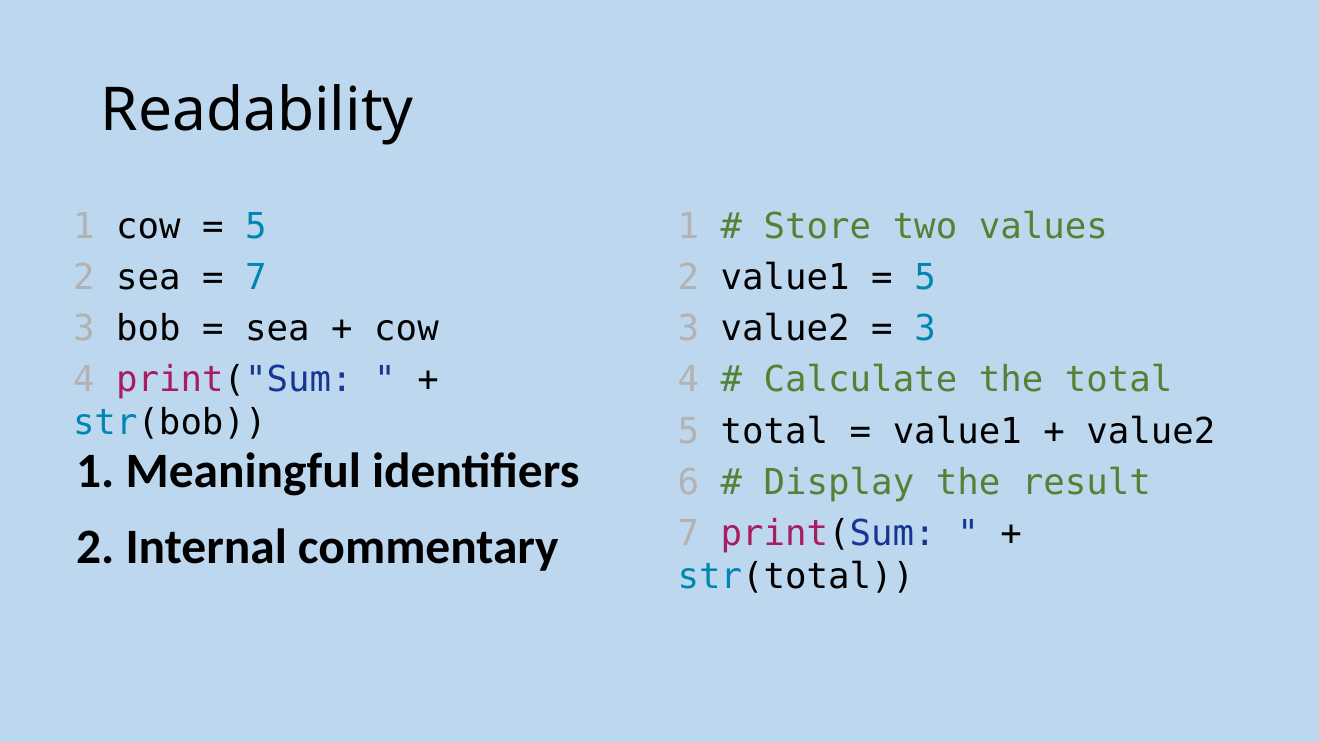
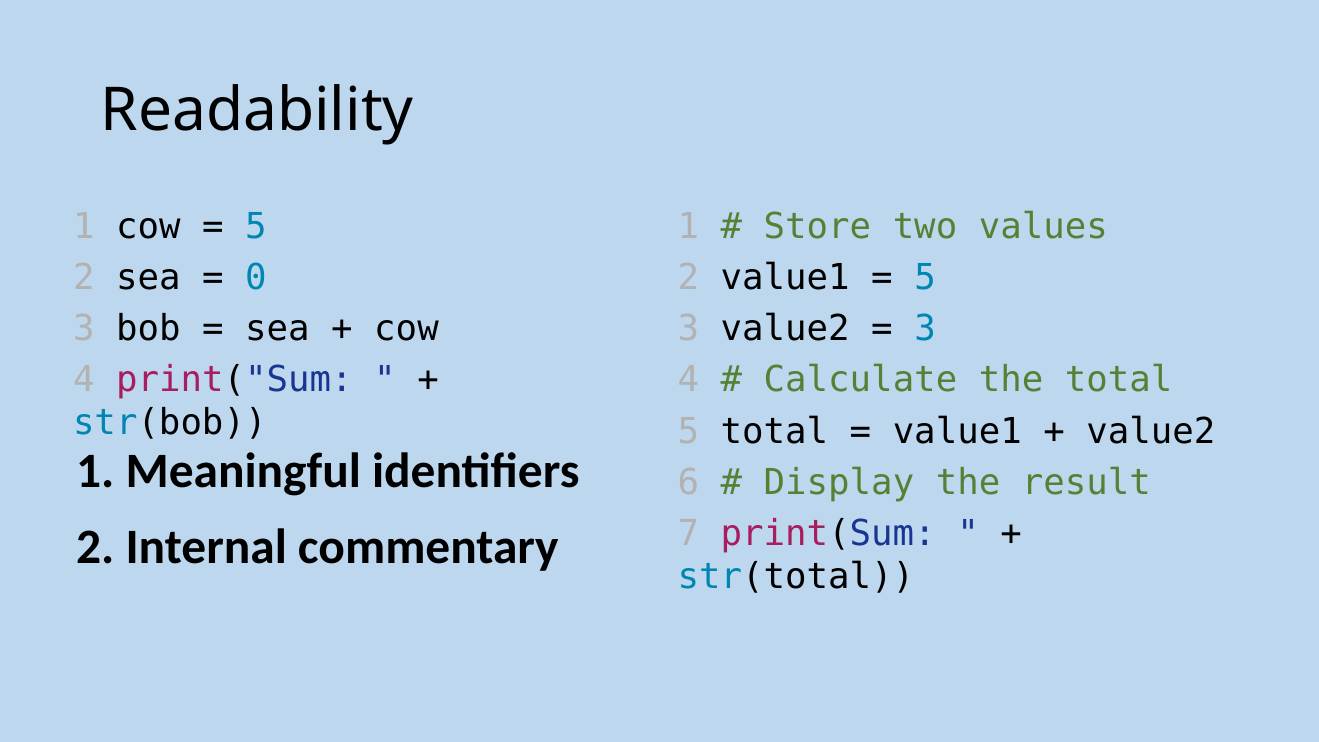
7: 7 -> 0 (256, 278)
